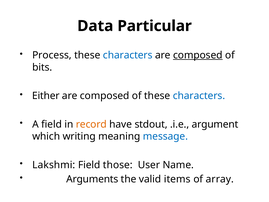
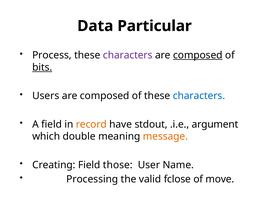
characters colour: blue -> purple (128, 55)
bits underline: none -> present (42, 67)
Either: Either -> Users (46, 96)
writing: writing -> double (79, 136)
message colour: blue -> orange (165, 136)
Lakshmi: Lakshmi -> Creating (54, 165)
Arguments: Arguments -> Processing (92, 179)
items: items -> fclose (177, 179)
array: array -> move (220, 179)
